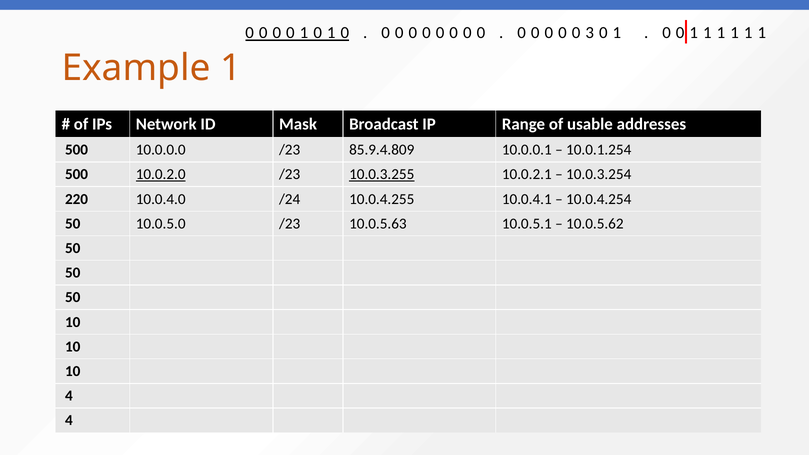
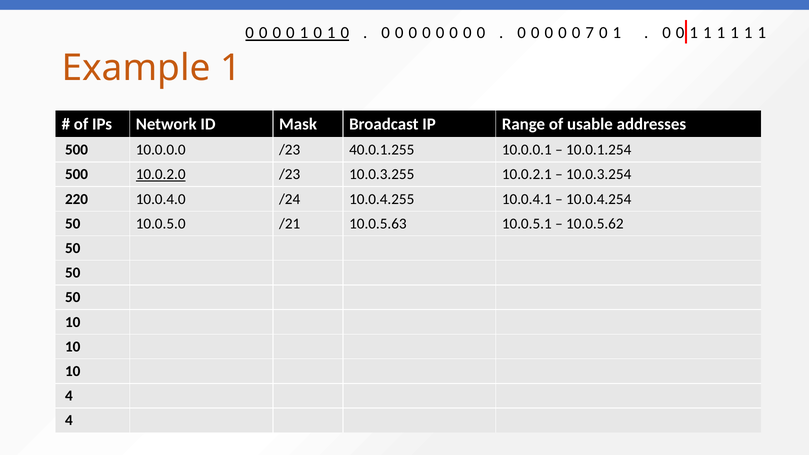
3: 3 -> 7 (590, 33)
85.9.4.809: 85.9.4.809 -> 40.0.1.255 (382, 150)
10.0.3.255 underline: present -> none (382, 174)
10.0.5.0 /23: /23 -> /21 (290, 224)
